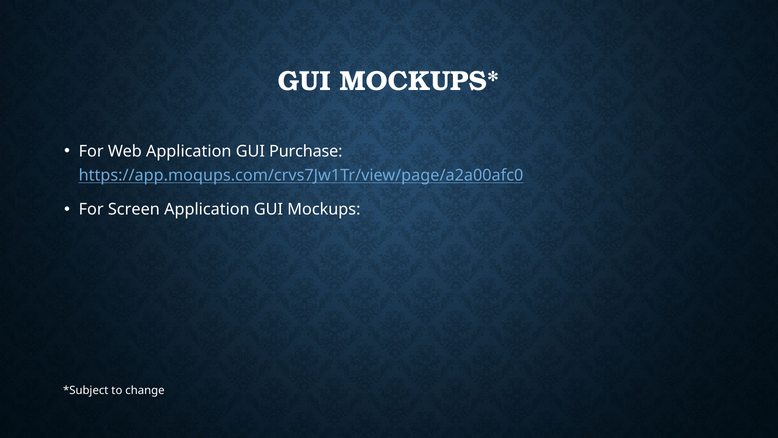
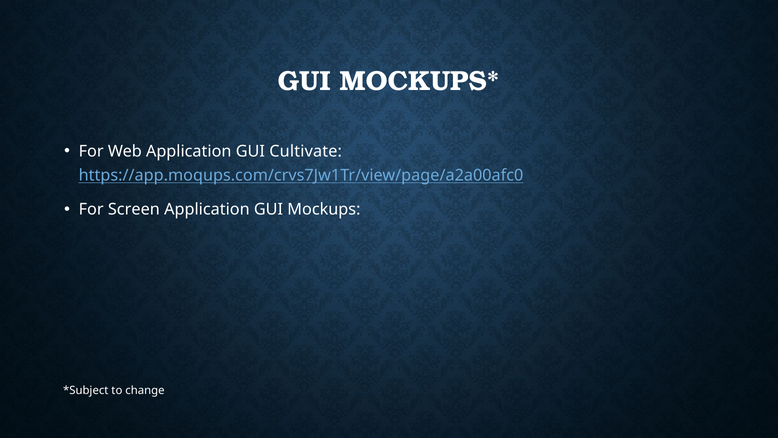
Purchase: Purchase -> Cultivate (306, 151)
